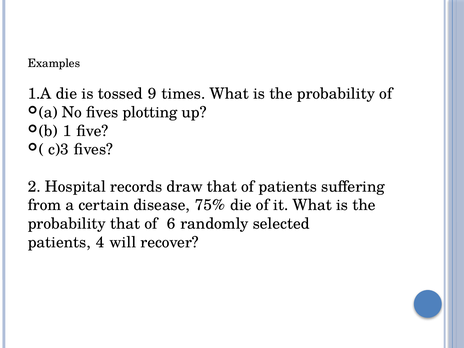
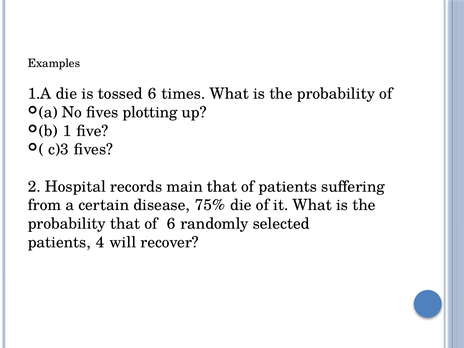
tossed 9: 9 -> 6 (152, 94)
draw: draw -> main (185, 187)
